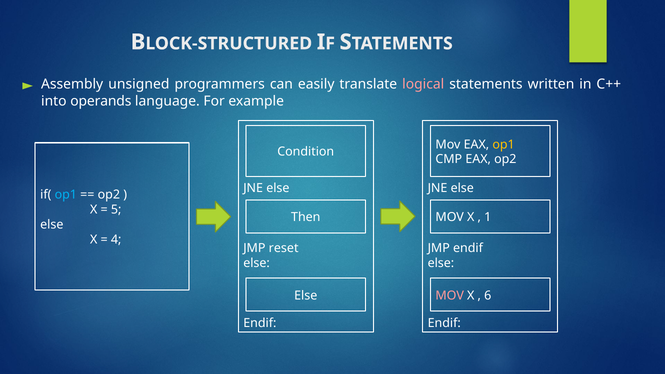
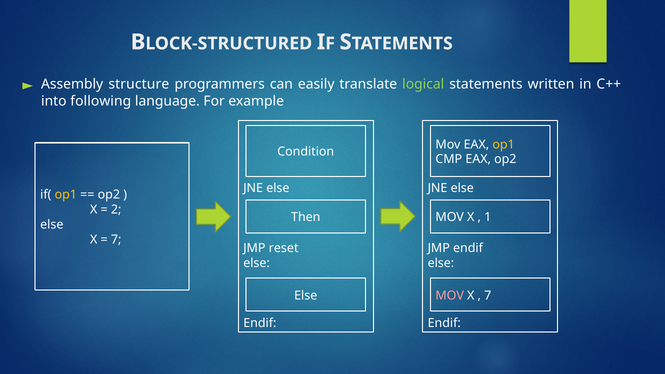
unsigned: unsigned -> structure (139, 84)
logical colour: pink -> light green (423, 84)
operands: operands -> following (101, 101)
op1 colour: light blue -> yellow (66, 195)
5: 5 -> 2 (116, 210)
4: 4 -> 7 (116, 240)
6: 6 -> 7 (488, 296)
